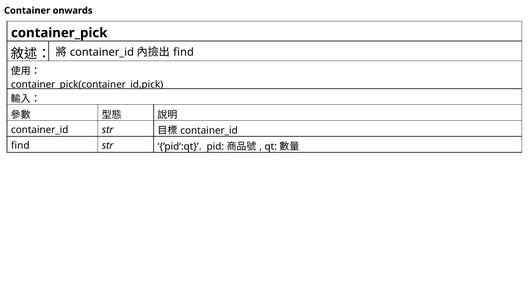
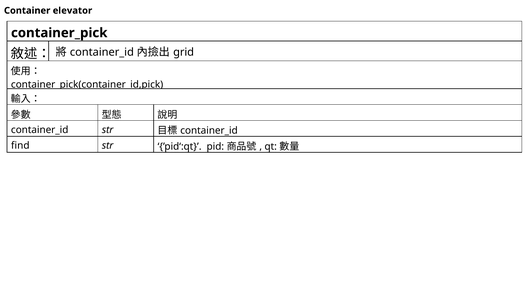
onwards: onwards -> elevator (72, 11)
find: find -> grid (184, 52)
